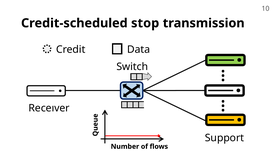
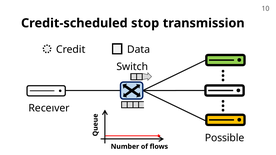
Support: Support -> Possible (225, 138)
